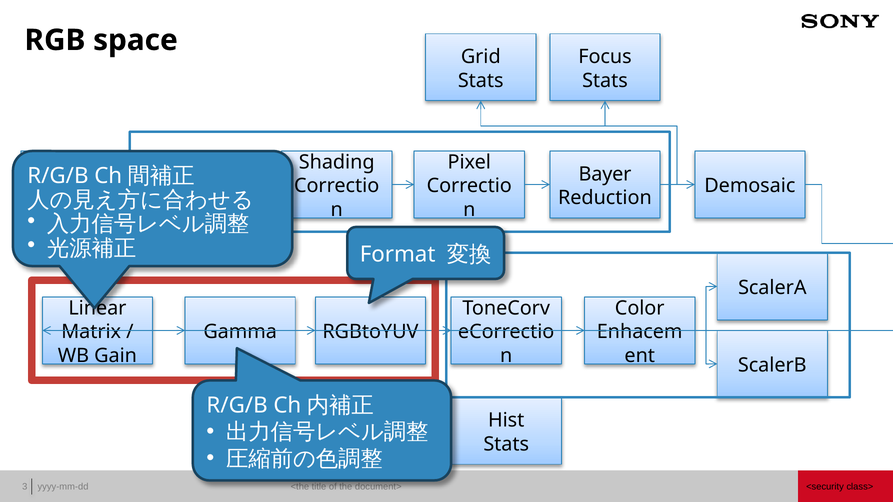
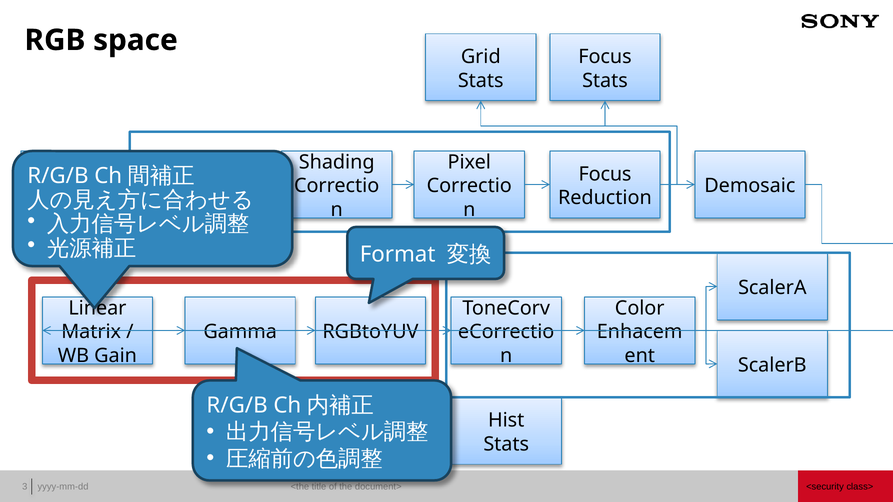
Bayer: Bayer -> Focus (605, 174)
